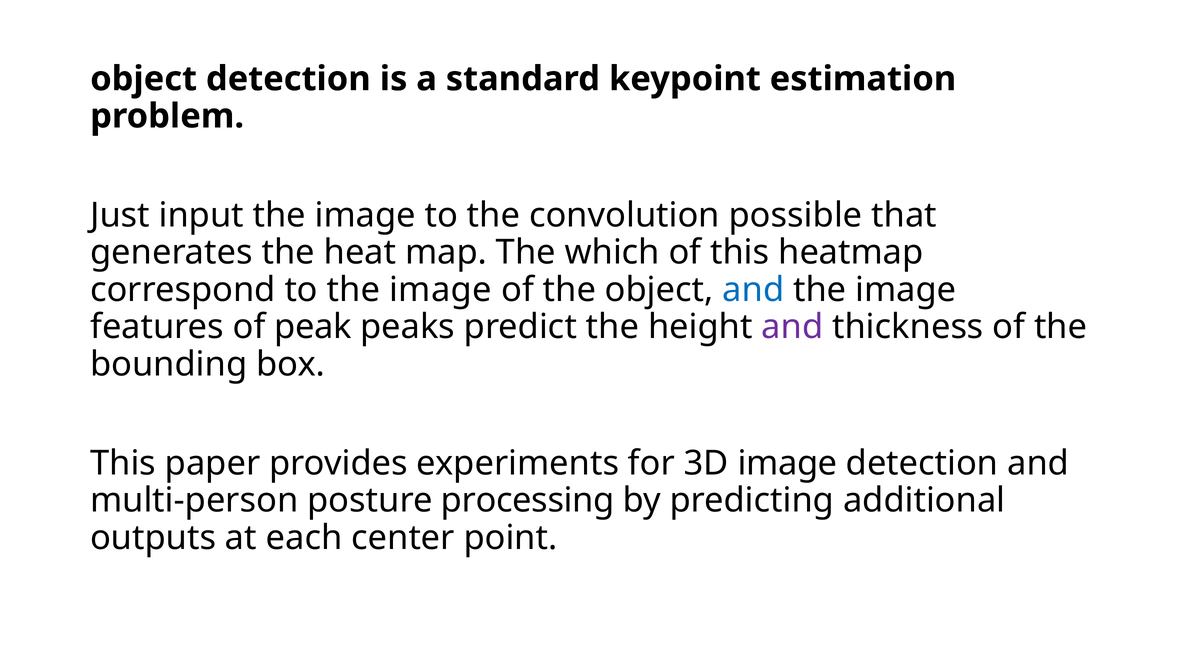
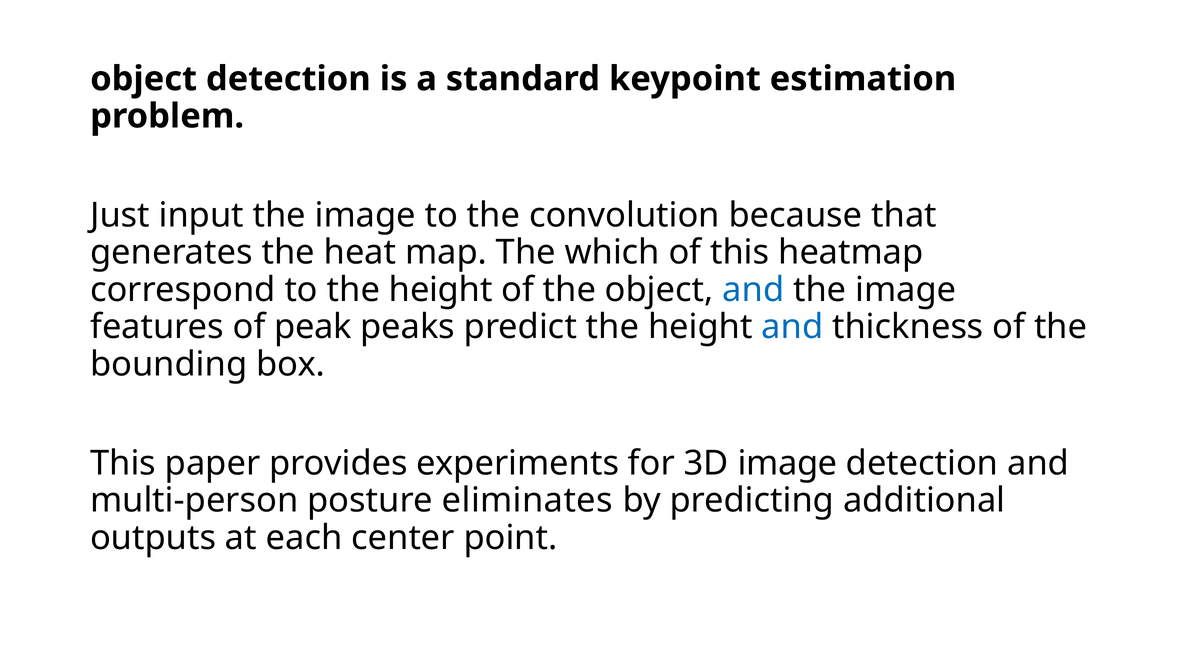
possible: possible -> because (796, 215)
to the image: image -> height (441, 290)
and colour: purple -> blue (792, 327)
processing: processing -> eliminates (527, 501)
